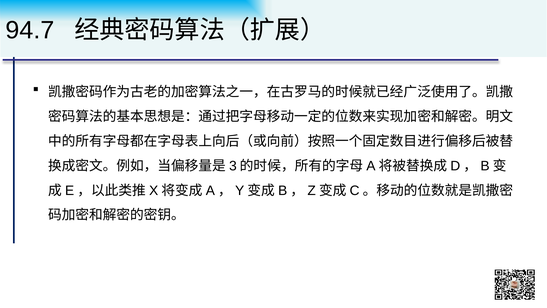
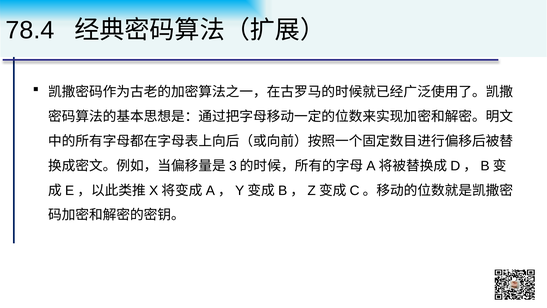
94.7: 94.7 -> 78.4 (30, 30)
